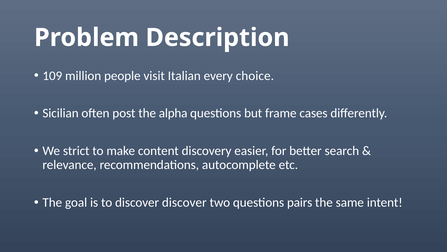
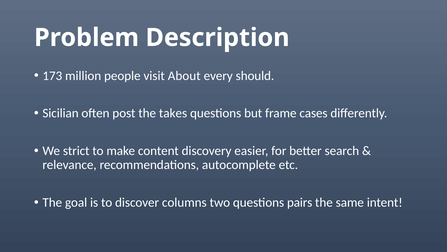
109: 109 -> 173 (52, 76)
Italian: Italian -> About (184, 76)
choice: choice -> should (255, 76)
alpha: alpha -> takes (173, 113)
discover discover: discover -> columns (184, 202)
